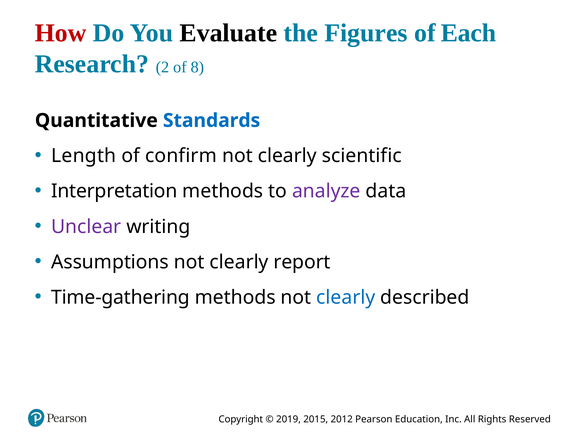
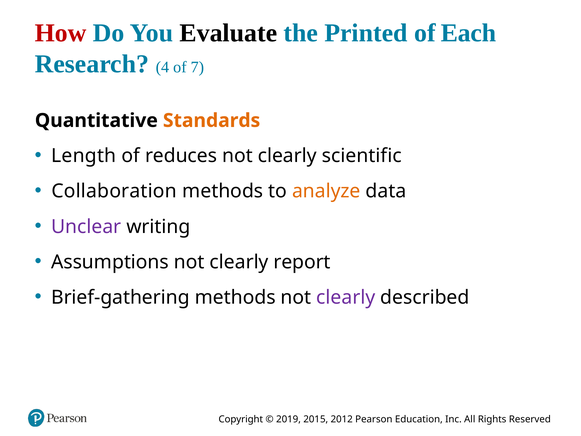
Figures: Figures -> Printed (366, 33)
2: 2 -> 4 (162, 67)
8: 8 -> 7 (197, 67)
Standards colour: blue -> orange (212, 120)
confirm: confirm -> reduces (181, 156)
Interpretation: Interpretation -> Collaboration (114, 191)
analyze colour: purple -> orange (326, 191)
Time-gathering: Time-gathering -> Brief-gathering (120, 297)
clearly colour: blue -> purple (346, 297)
